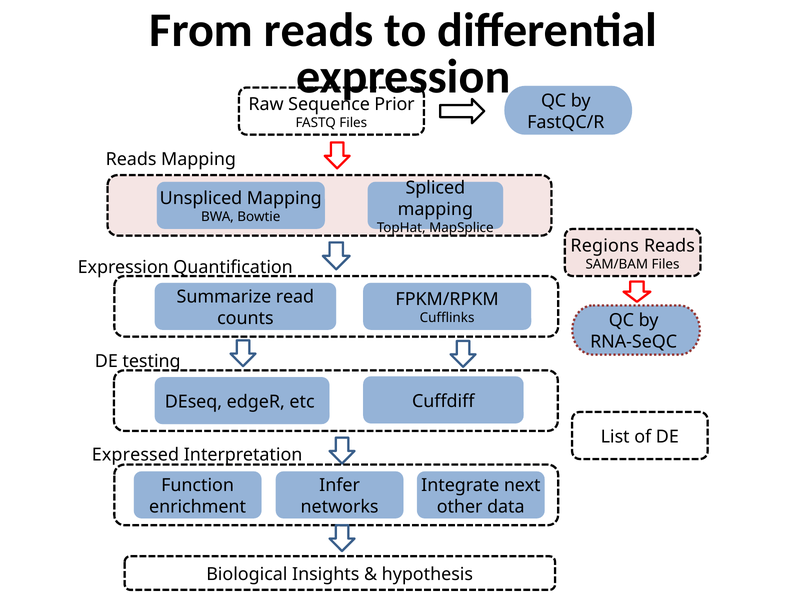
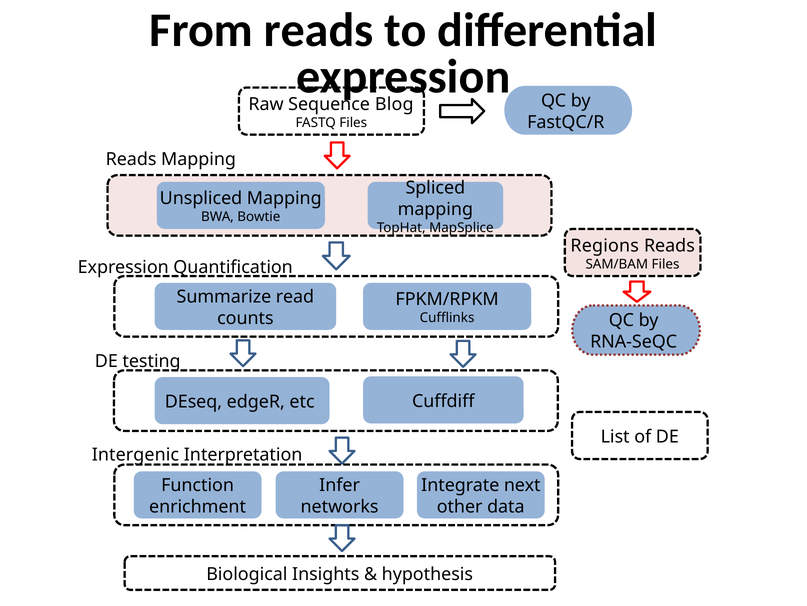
Prior: Prior -> Blog (394, 104)
Expressed: Expressed -> Intergenic (135, 454)
